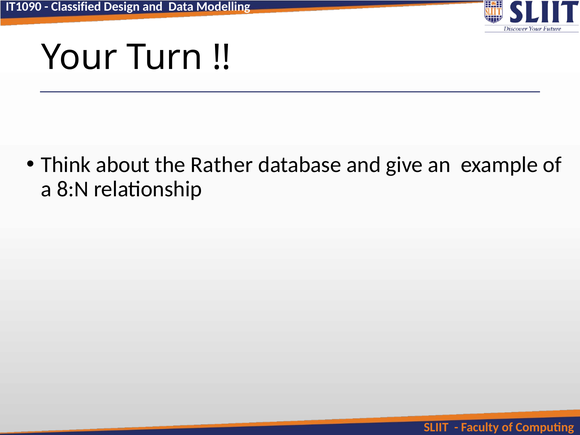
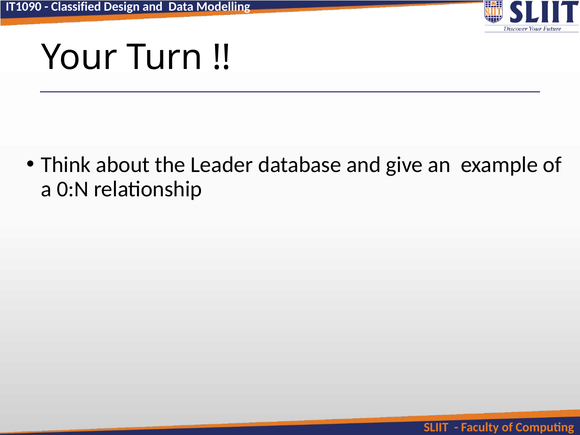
Rather: Rather -> Leader (222, 165)
8:N: 8:N -> 0:N (73, 189)
